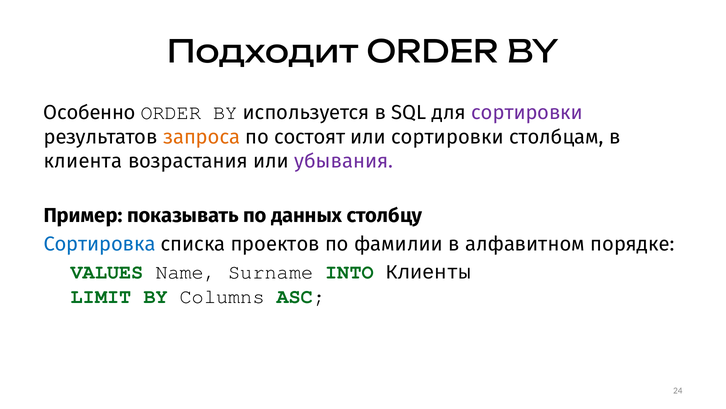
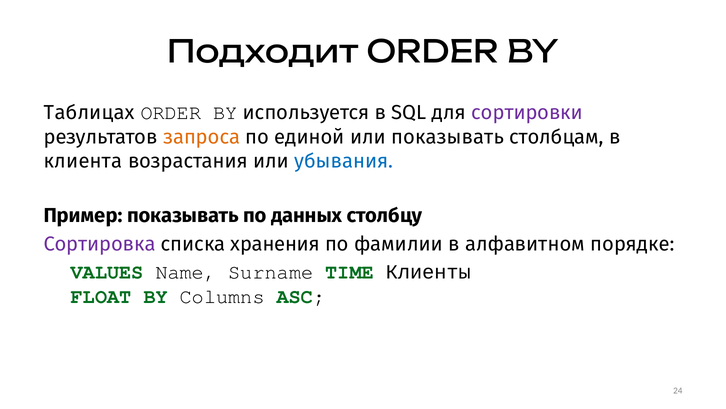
Особенно: Особенно -> Таблицах (89, 112)
состоят: состоят -> единой (310, 137)
или сортировки: сортировки -> показывать (448, 137)
убывания colour: purple -> blue (344, 161)
Сортировка colour: blue -> purple (100, 244)
проектов: проектов -> хранения (275, 244)
INTO: INTO -> TIME (350, 272)
LIMIT: LIMIT -> FLOAT (101, 296)
